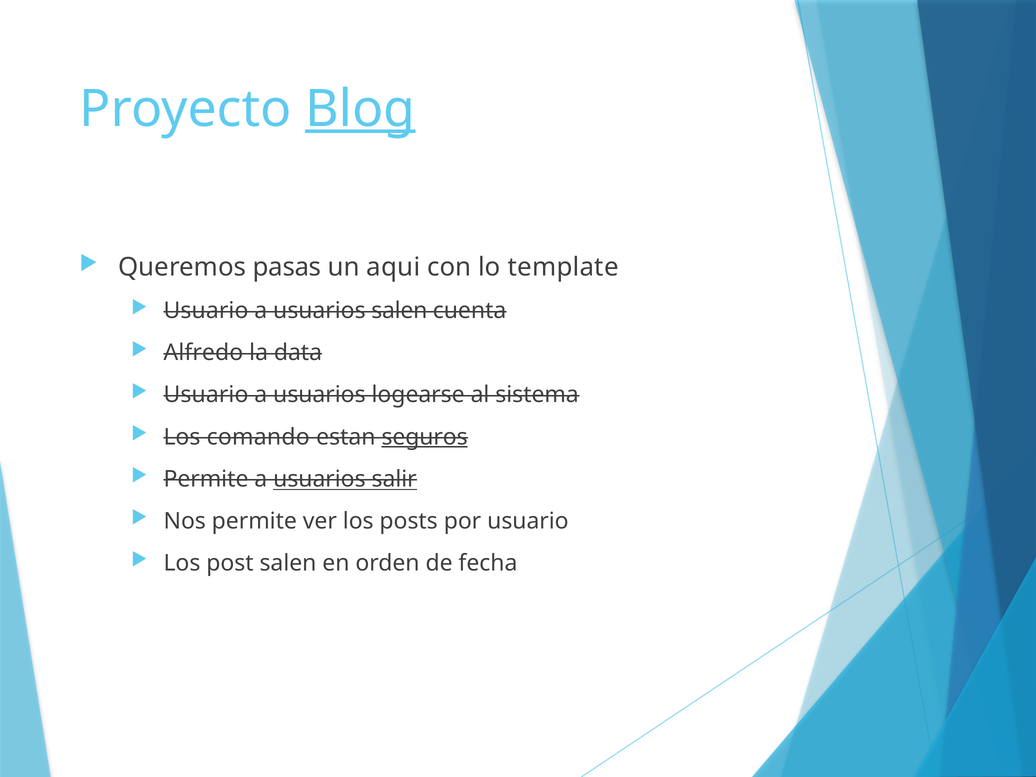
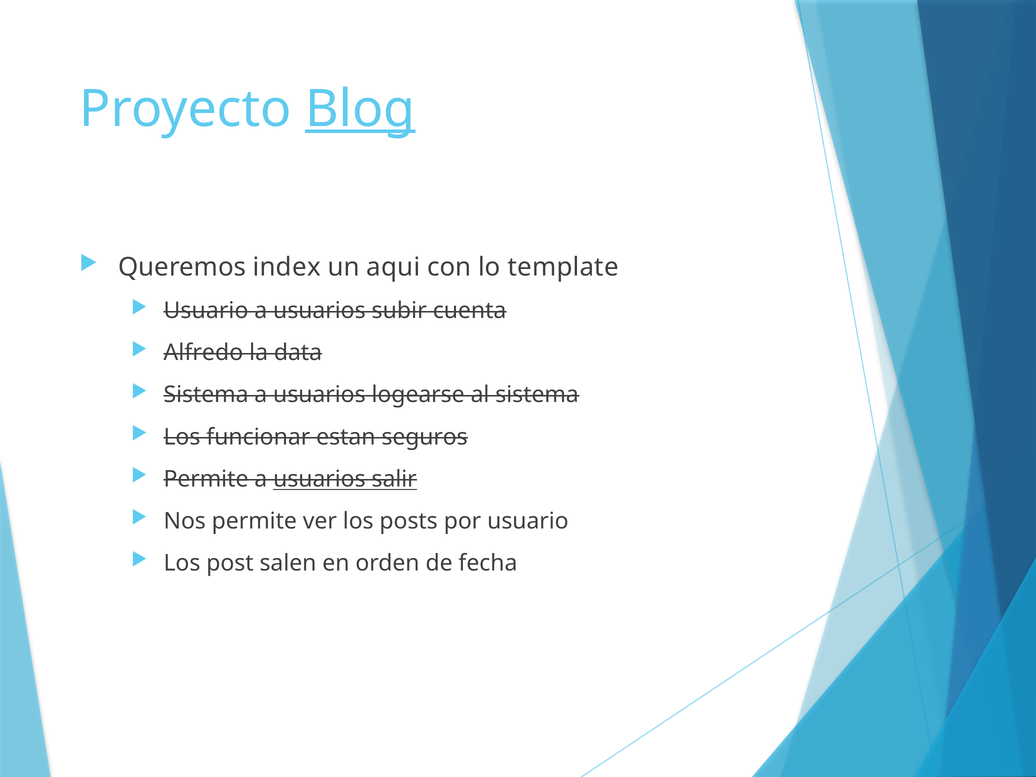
pasas: pasas -> index (287, 267)
usuarios salen: salen -> subir (399, 311)
Usuario: Usuario -> Sistema (206, 395)
comando: comando -> funcionar (258, 437)
seguros underline: present -> none (425, 437)
